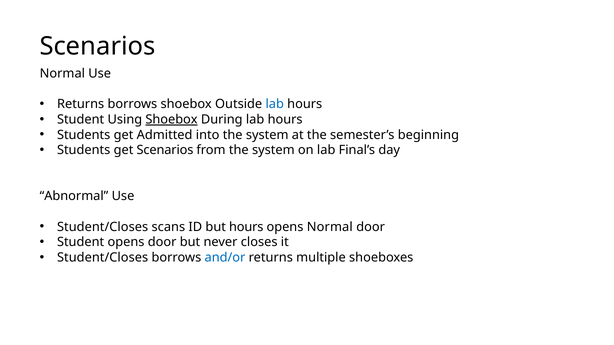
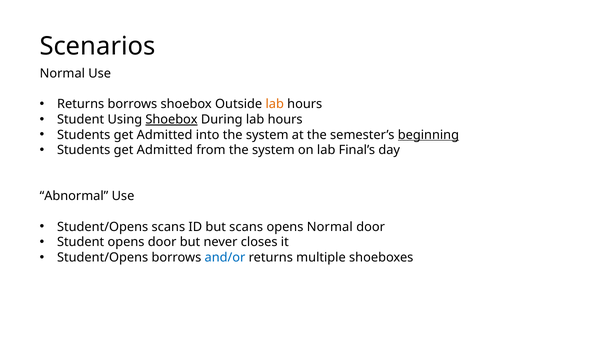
lab colour: blue -> orange (275, 104)
beginning underline: none -> present (428, 135)
Scenarios: Scenarios -> Admitted (165, 150)
Student/Closes: Student/Closes -> Student/Opens (103, 227)
but hours: hours -> scans (246, 227)
Student/Closes: Student/Closes -> Student/Opens (103, 258)
